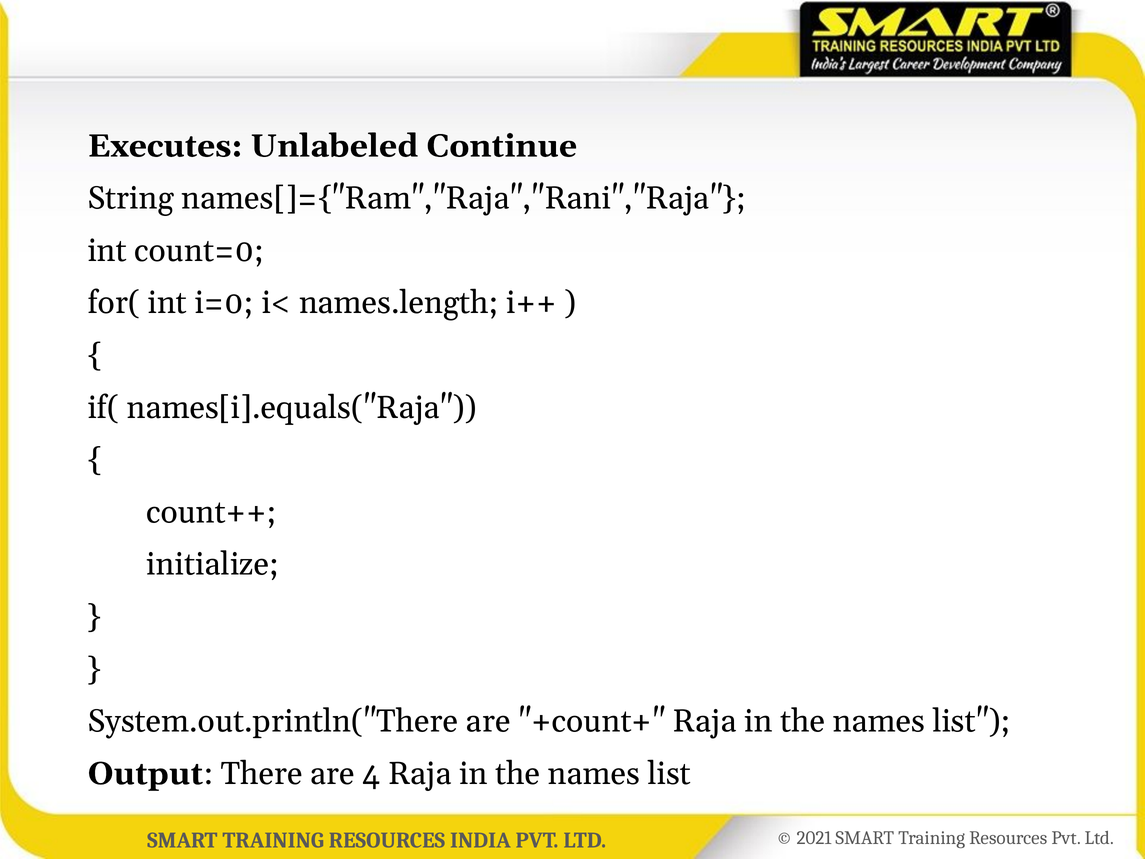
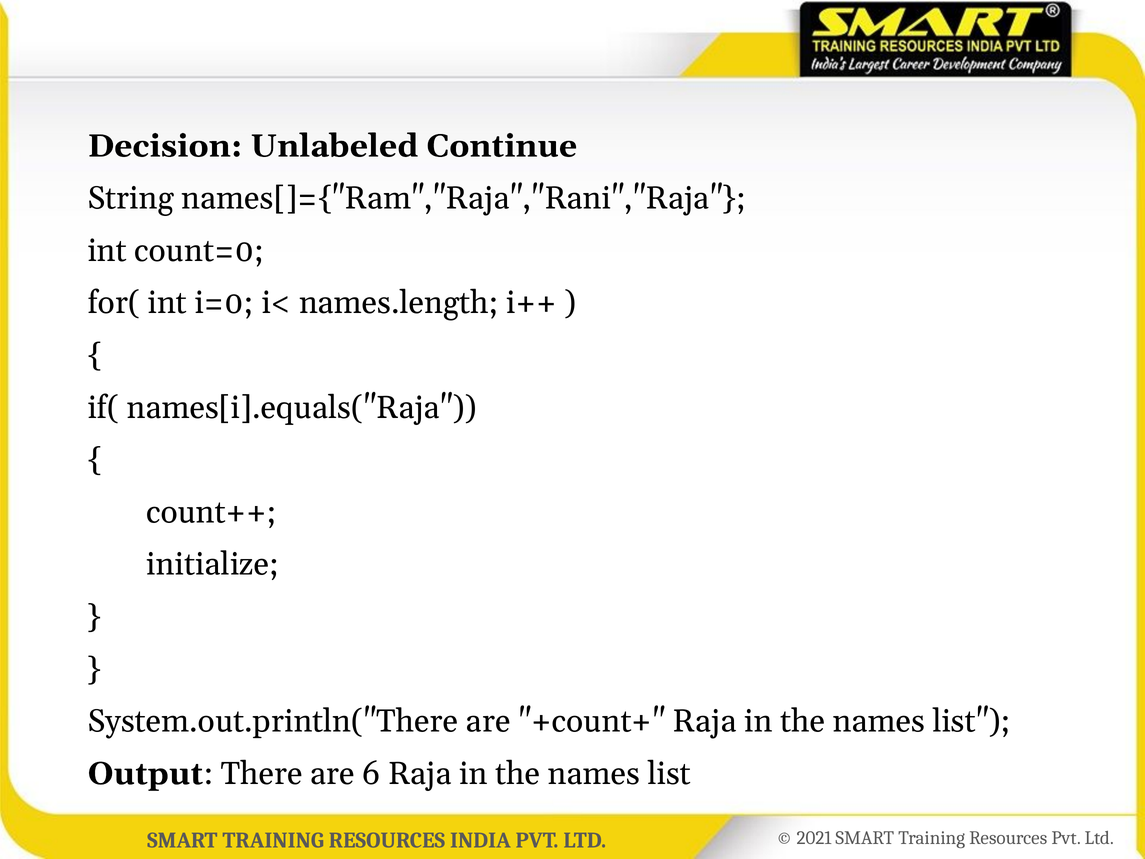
Executes: Executes -> Decision (165, 146)
4: 4 -> 6 (371, 773)
